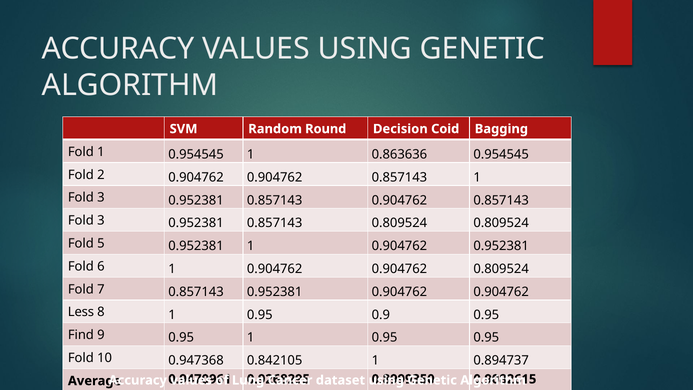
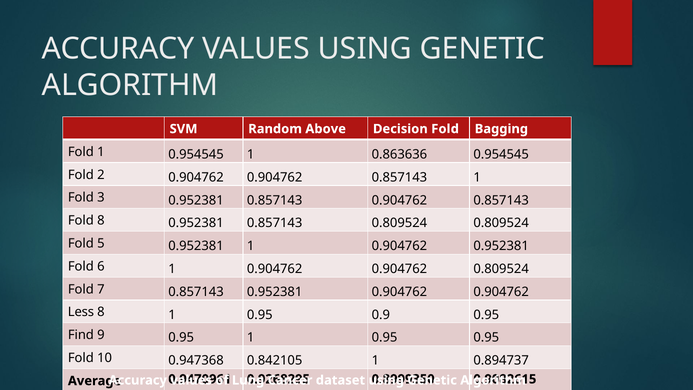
Round: Round -> Above (326, 129)
Decision Coid: Coid -> Fold (445, 129)
3: 3 -> 8 (101, 220)
